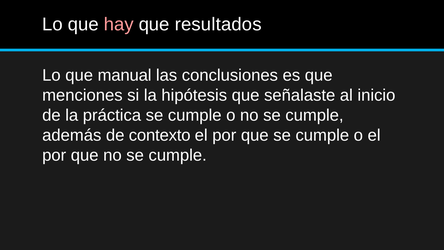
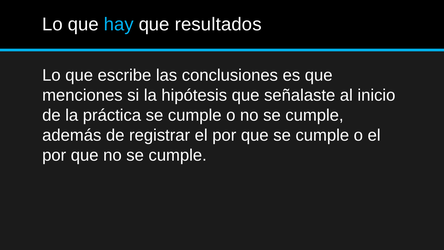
hay colour: pink -> light blue (119, 24)
manual: manual -> escribe (124, 75)
contexto: contexto -> registrar (160, 135)
